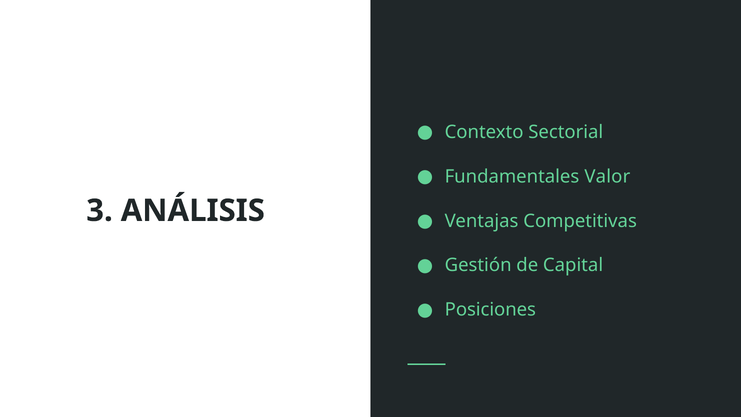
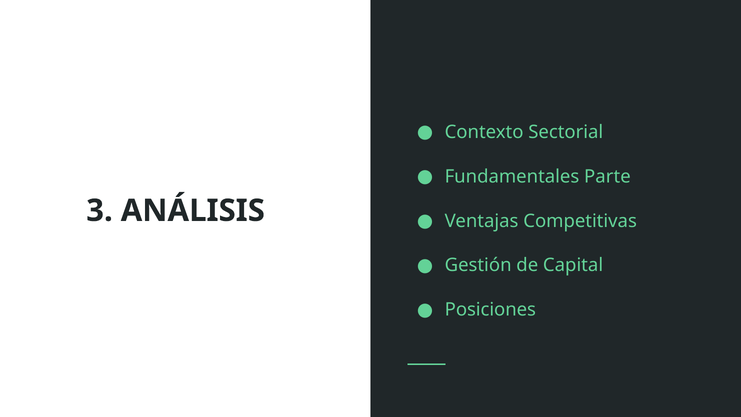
Valor: Valor -> Parte (607, 176)
